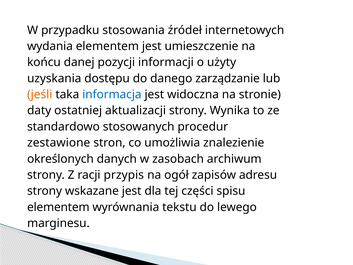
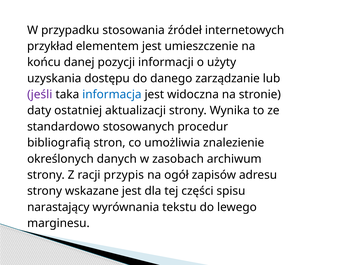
wydania: wydania -> przykład (50, 46)
jeśli colour: orange -> purple (40, 94)
zestawione: zestawione -> bibliografią (59, 143)
elementem: elementem -> narastający (58, 207)
